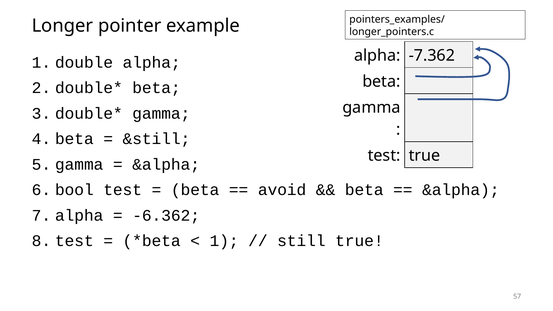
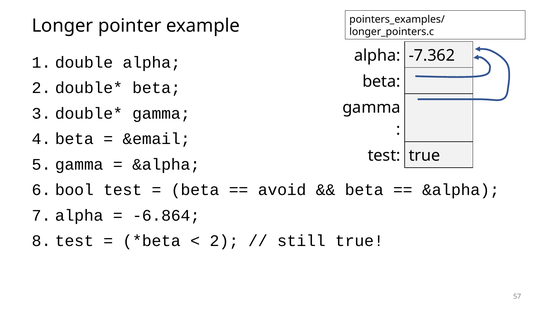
&still: &still -> &email (156, 139)
-6.362: -6.362 -> -6.864 (166, 215)
1: 1 -> 2 (224, 241)
